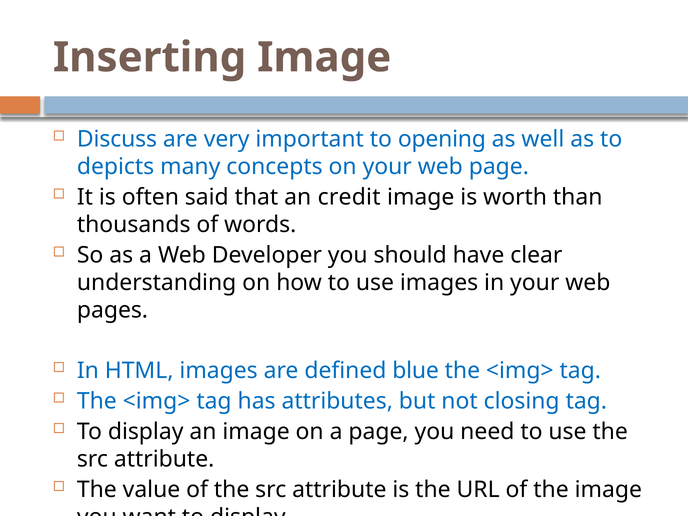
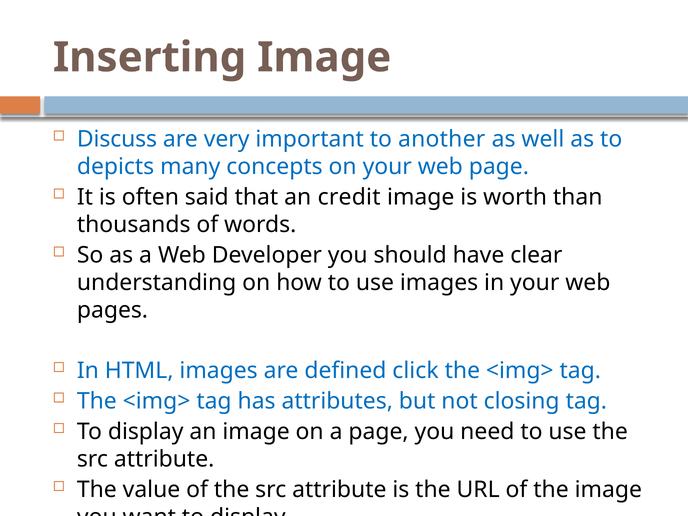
opening: opening -> another (442, 139)
blue: blue -> click (415, 371)
